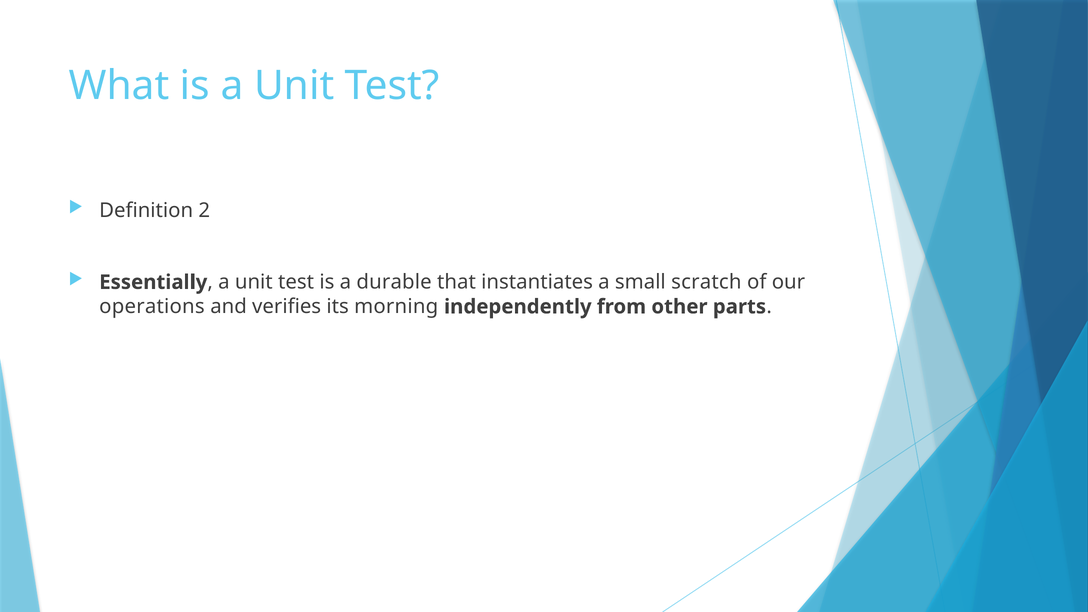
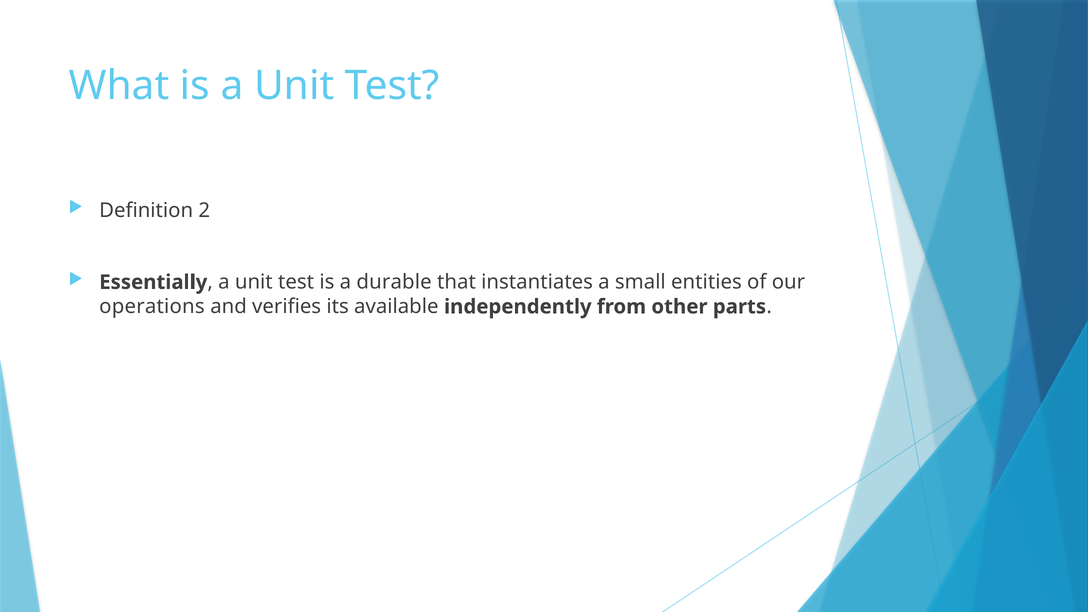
scratch: scratch -> entities (706, 282)
morning: morning -> available (396, 307)
